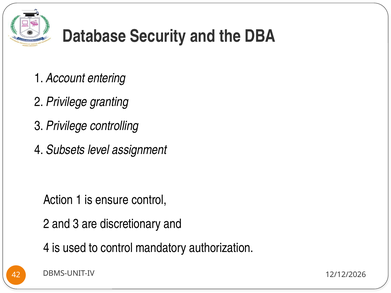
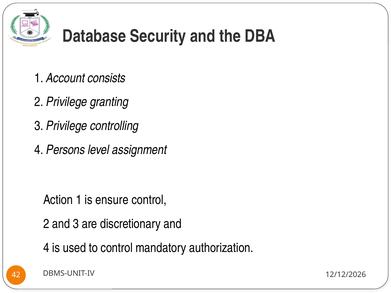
entering: entering -> consists (107, 78)
Subsets: Subsets -> Persons (66, 150)
